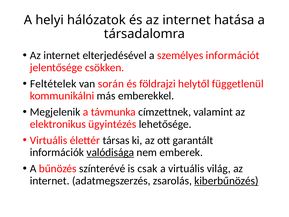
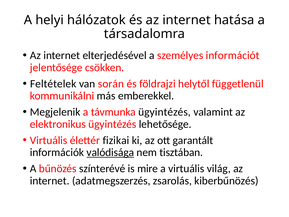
távmunka címzettnek: címzettnek -> ügyintézés (165, 112)
társas: társas -> fizikai (116, 140)
emberek: emberek -> tisztában (181, 152)
csak: csak -> mire (148, 168)
kiberbűnözés underline: present -> none (226, 181)
